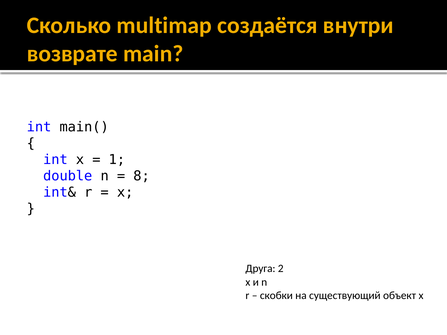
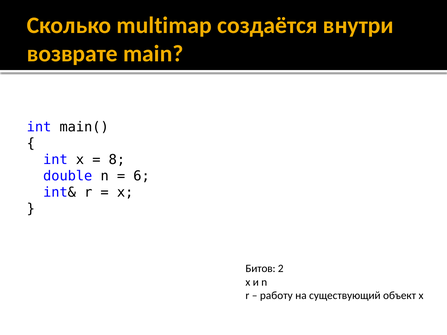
1: 1 -> 8 (117, 160)
8: 8 -> 6 (142, 176)
Друга: Друга -> Битов (260, 269)
скобки: скобки -> работу (276, 296)
